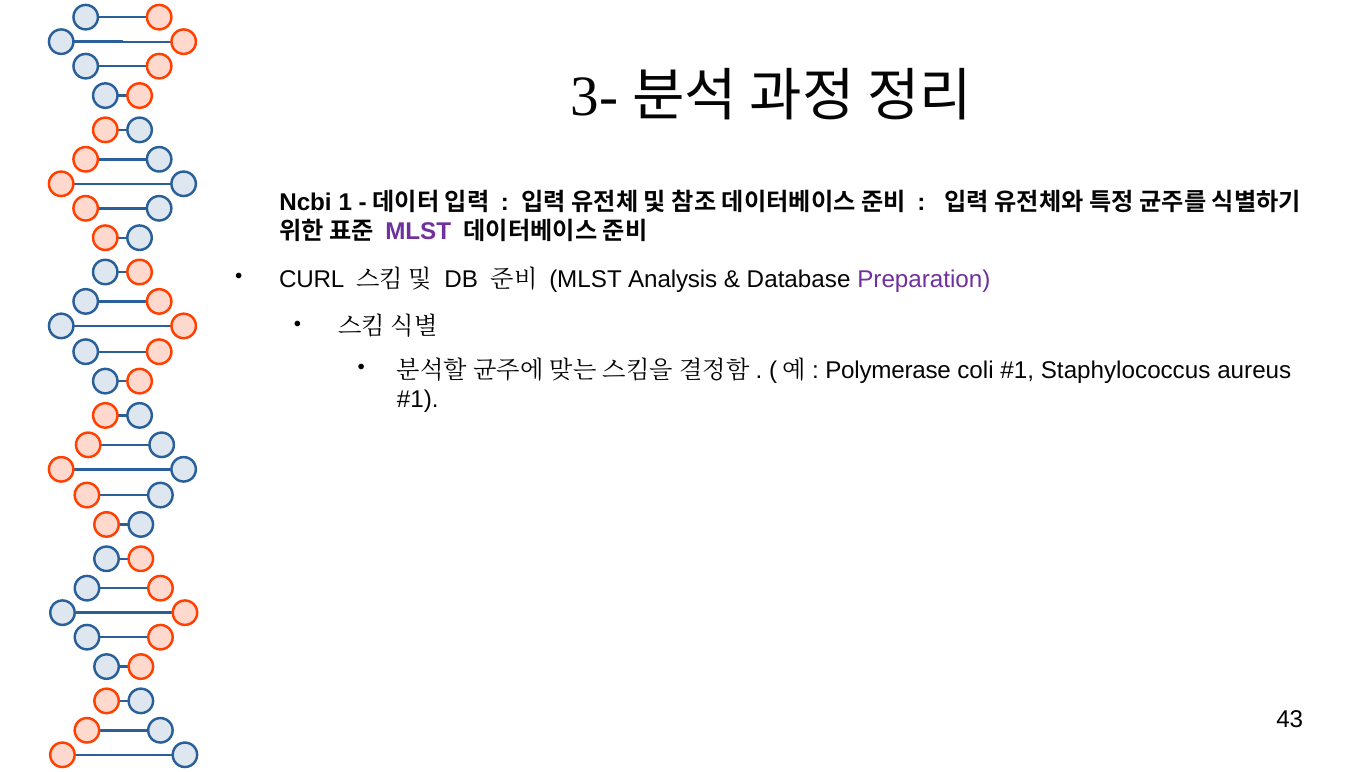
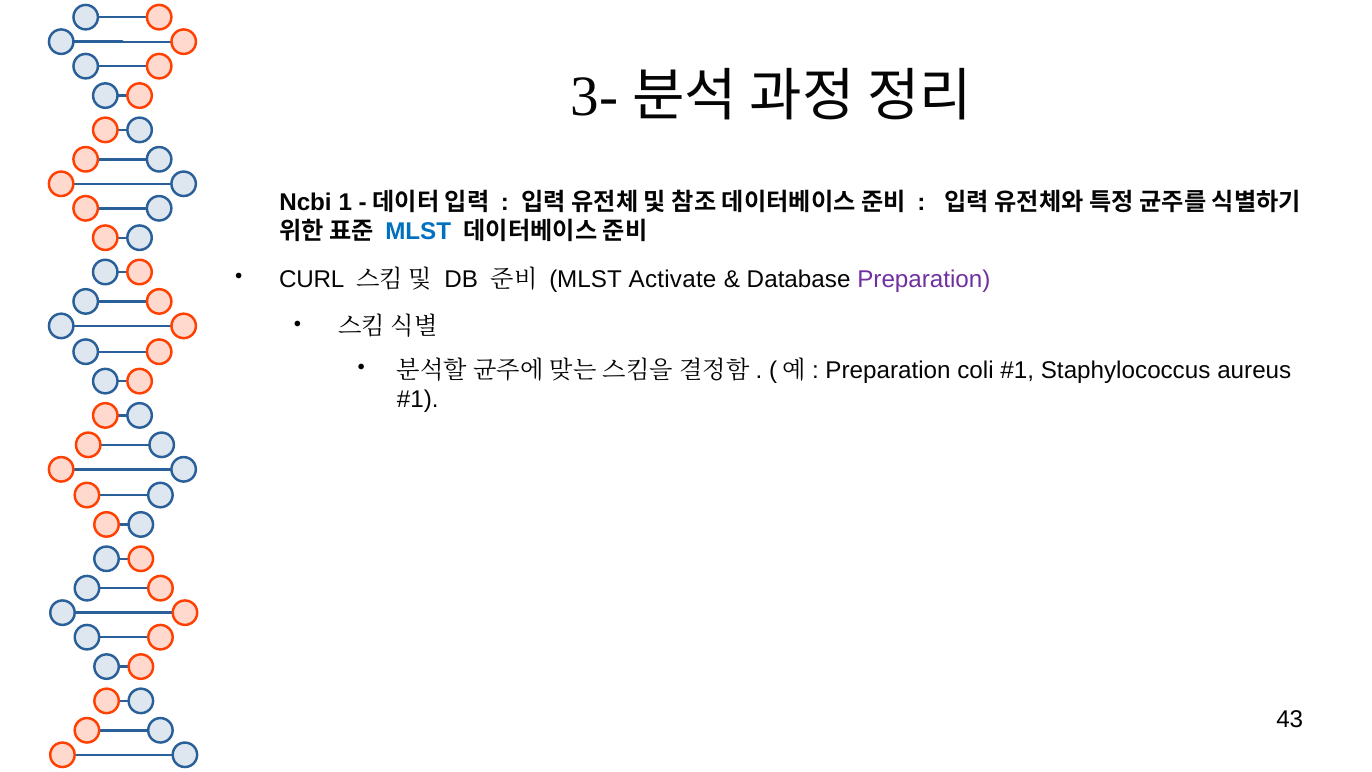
MLST colour: purple -> blue (418, 232)
Analysis: Analysis -> Activate (673, 279)
Polymerase: Polymerase -> Preparation (888, 370)
